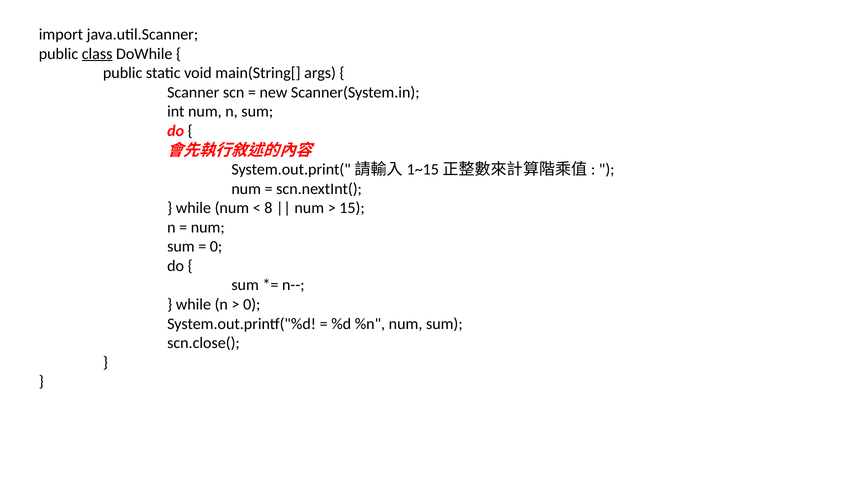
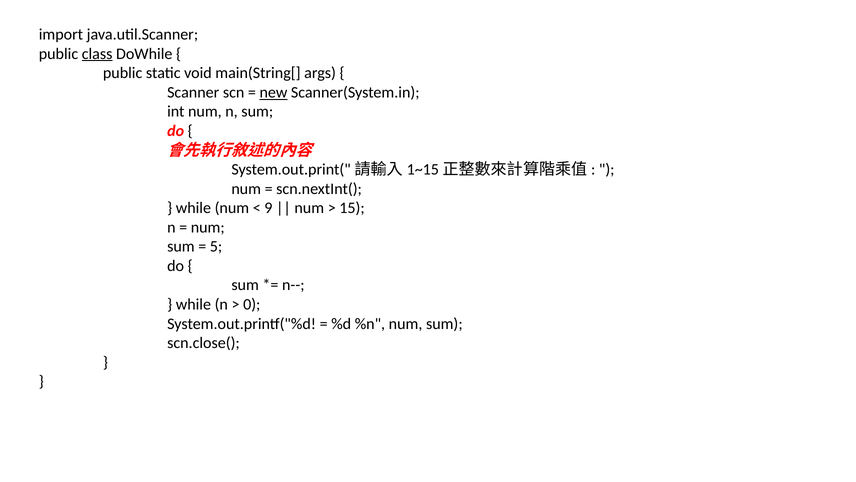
new underline: none -> present (273, 92)
8: 8 -> 9 (268, 208)
0: 0 -> 5 (216, 246)
